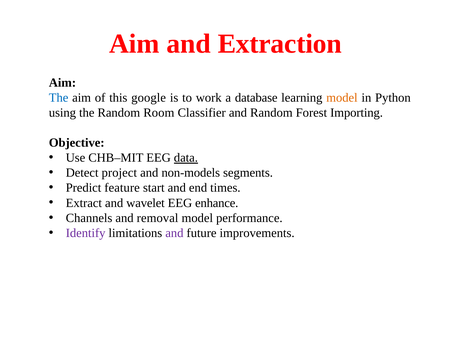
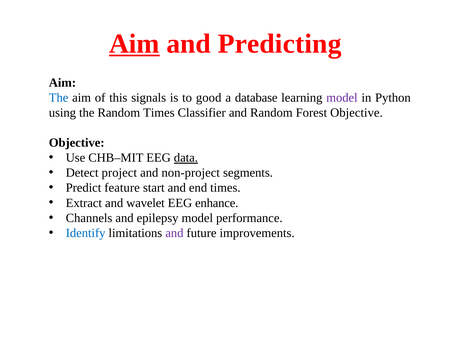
Aim underline: none -> present (134, 44)
Extraction: Extraction -> Predicting (280, 44)
google: google -> signals (149, 98)
work: work -> good (209, 98)
model colour: orange -> purple (342, 98)
Random Room: Room -> Times (159, 113)
Forest Importing: Importing -> Objective (356, 113)
non-models: non-models -> non-project (191, 173)
removal: removal -> epilepsy (158, 218)
Identify colour: purple -> blue (86, 233)
